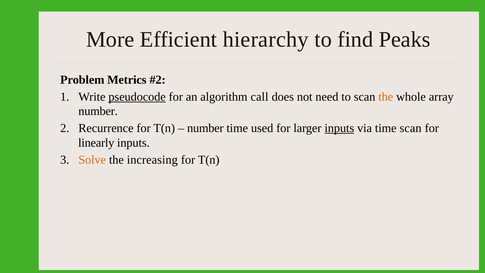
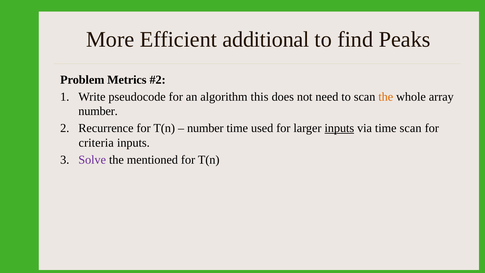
hierarchy: hierarchy -> additional (266, 39)
pseudocode underline: present -> none (137, 97)
call: call -> this (260, 97)
linearly: linearly -> criteria (96, 143)
Solve colour: orange -> purple (92, 160)
increasing: increasing -> mentioned (152, 160)
